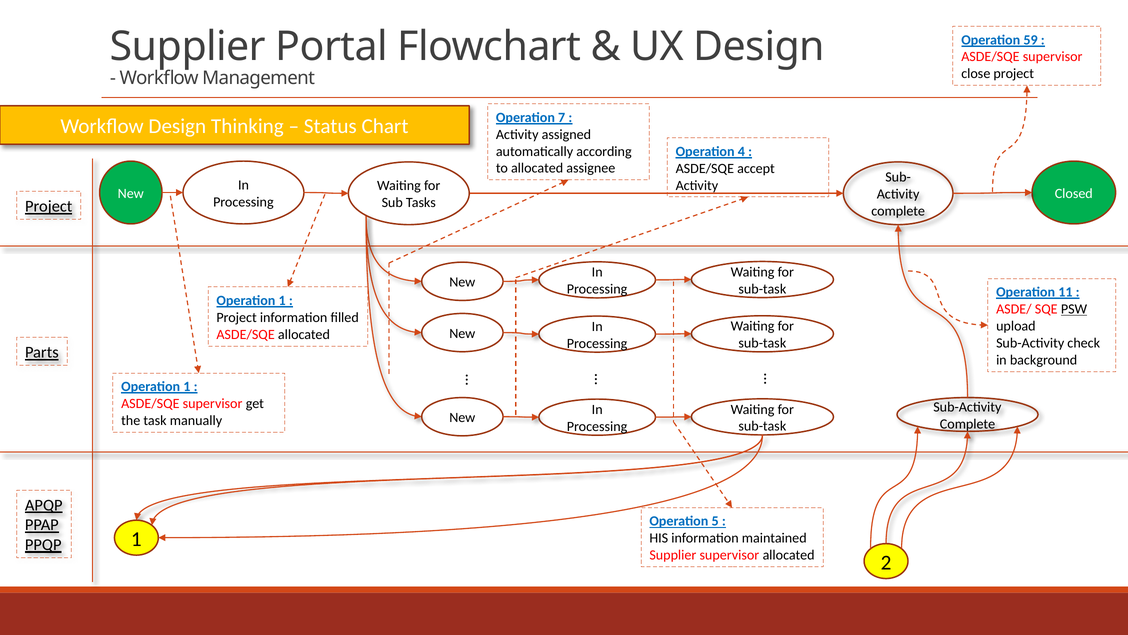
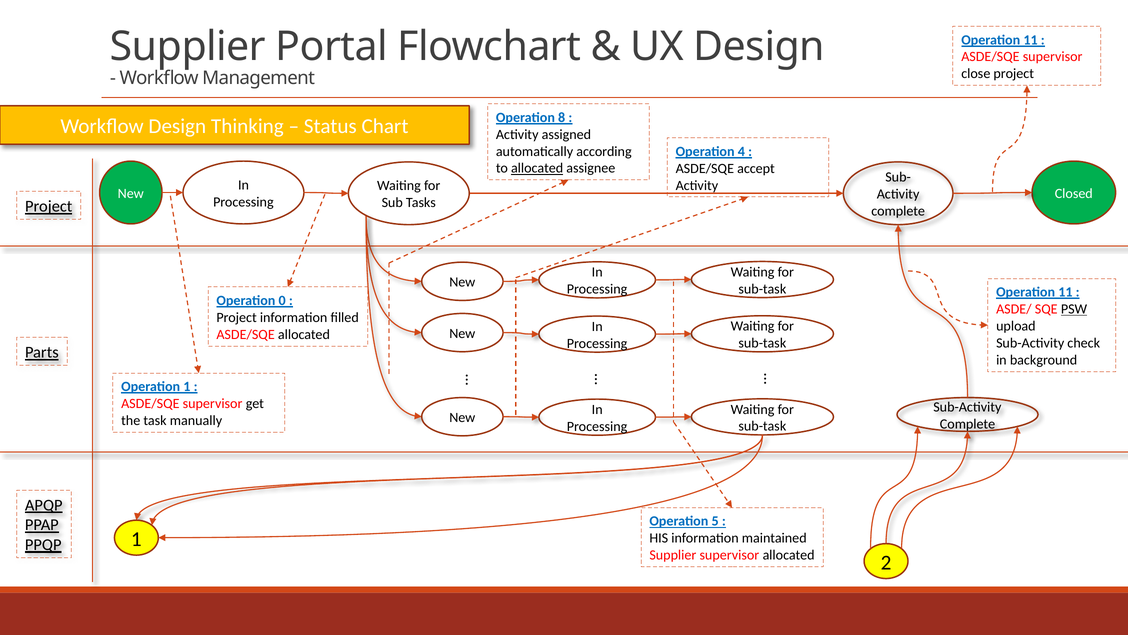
59: 59 -> 11 (1031, 40)
7: 7 -> 8 (562, 117)
allocated underline: none -> present (537, 168)
1: 1 -> 0 (282, 300)
